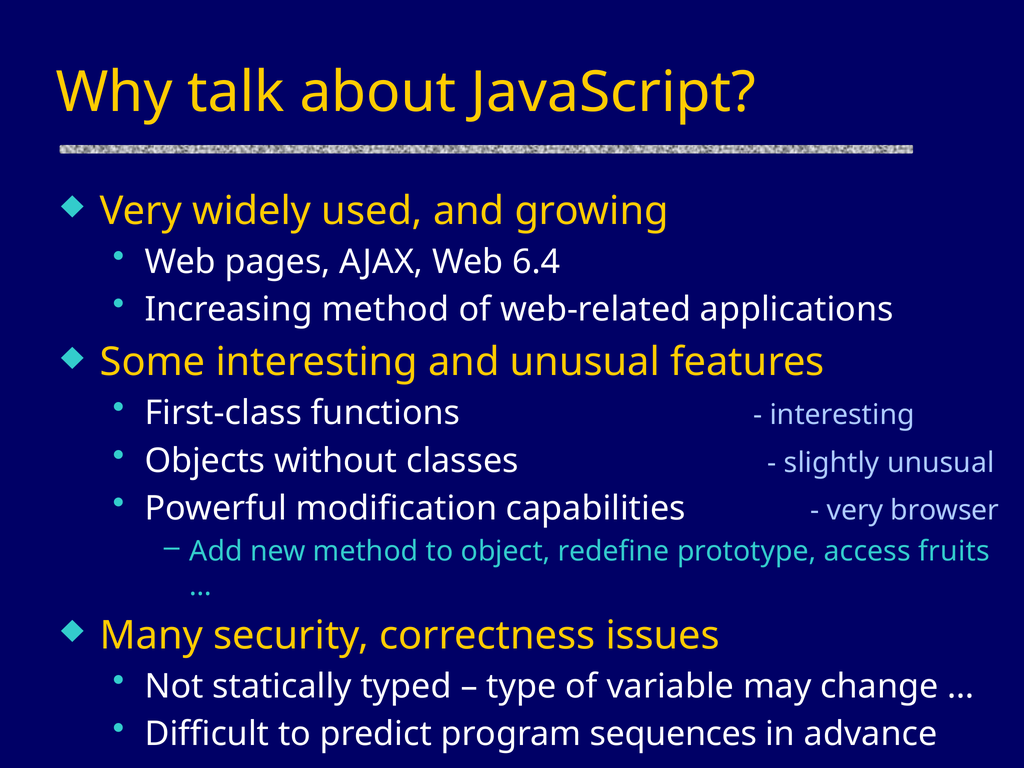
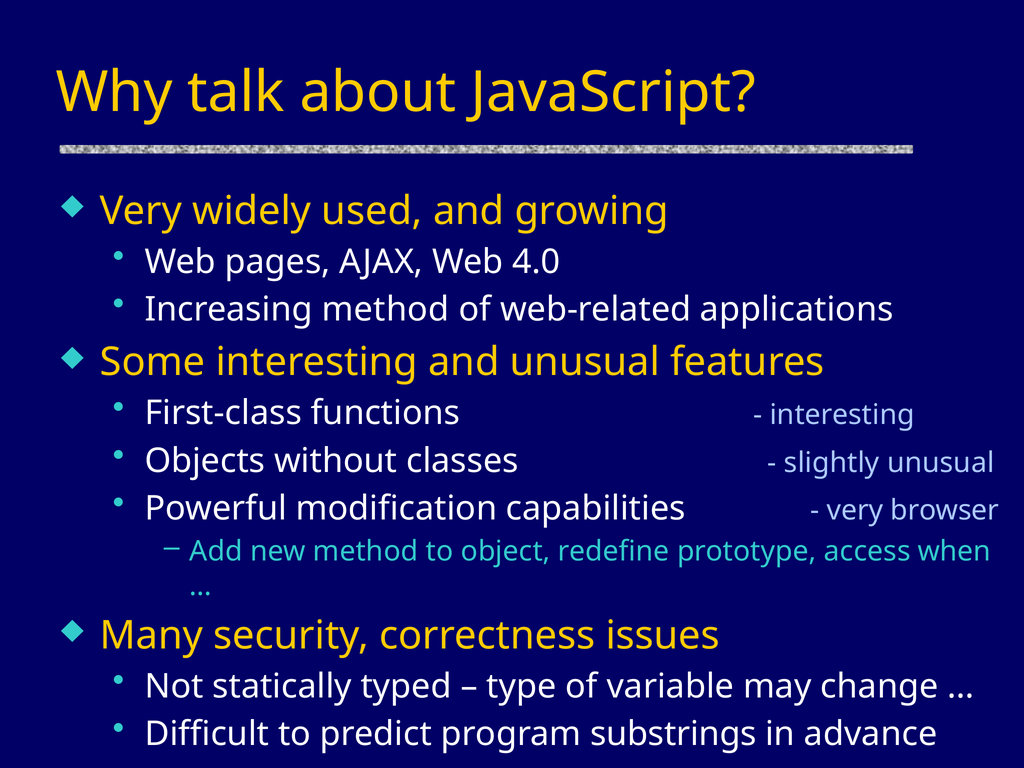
6.4: 6.4 -> 4.0 (536, 262)
fruits: fruits -> when (954, 552)
sequences: sequences -> substrings (673, 734)
